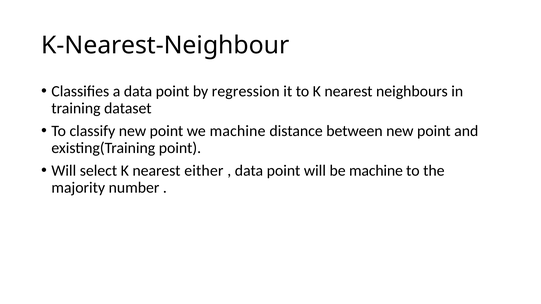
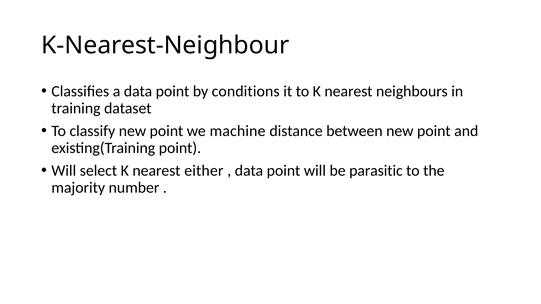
regression: regression -> conditions (246, 91)
be machine: machine -> parasitic (376, 171)
